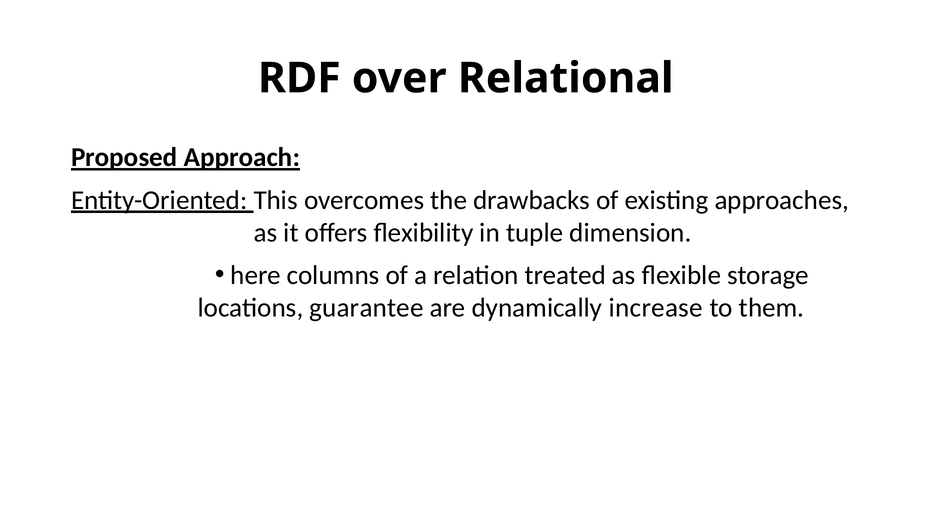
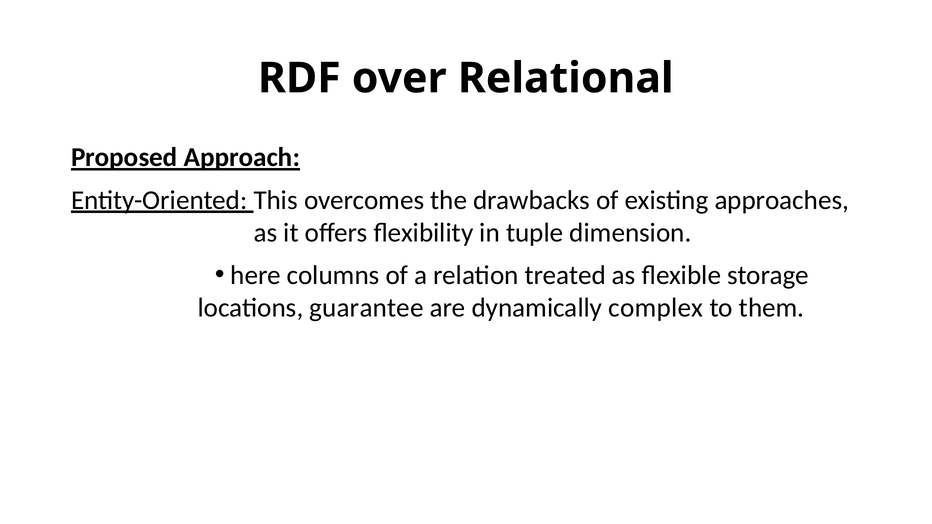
increase: increase -> complex (656, 308)
